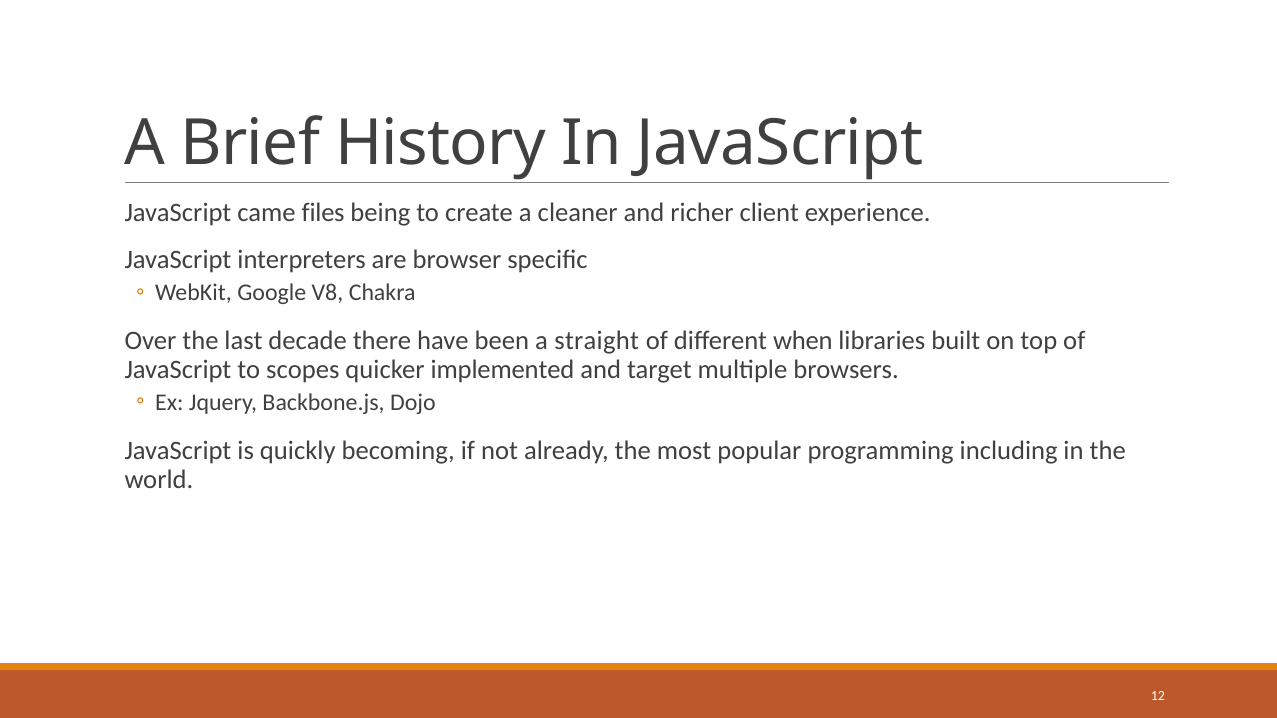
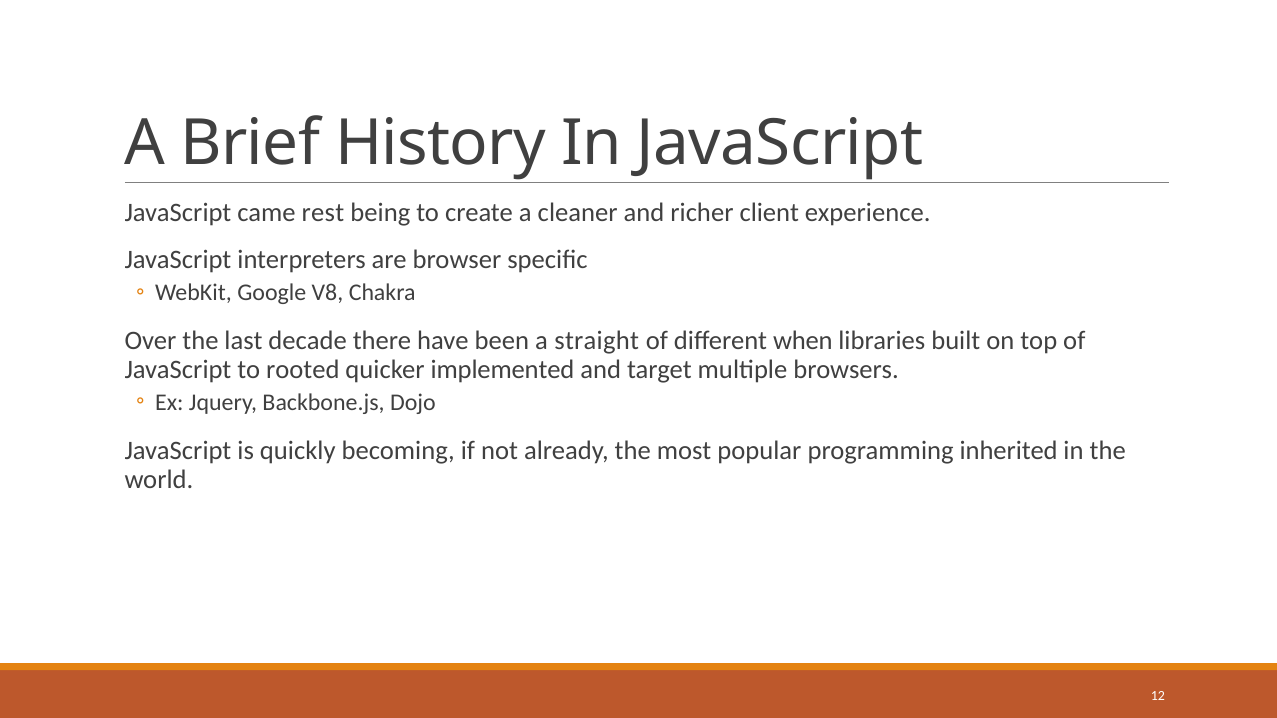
files: files -> rest (323, 212)
scopes: scopes -> rooted (303, 370)
including: including -> inherited (1009, 451)
